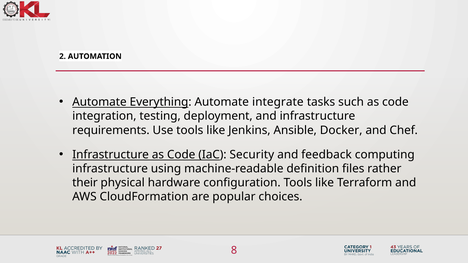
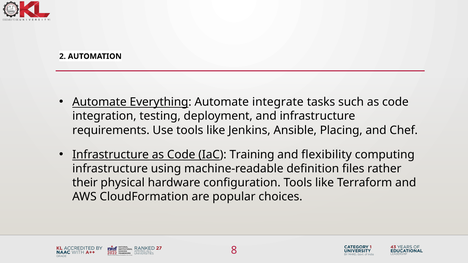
Docker: Docker -> Placing (341, 130)
Security: Security -> Training (252, 155)
feedback: feedback -> flexibility (327, 155)
